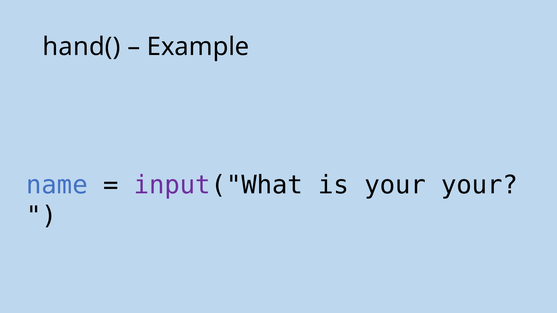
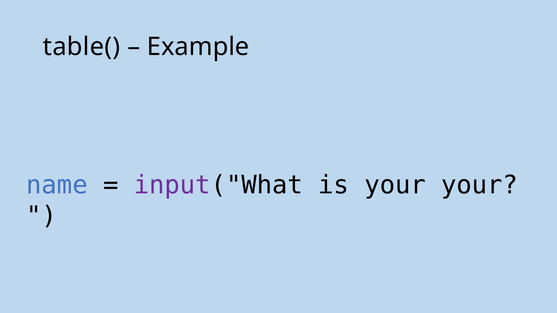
hand(: hand( -> table( (81, 47)
